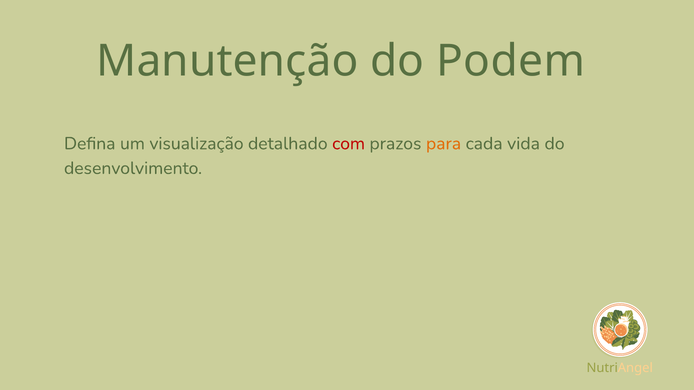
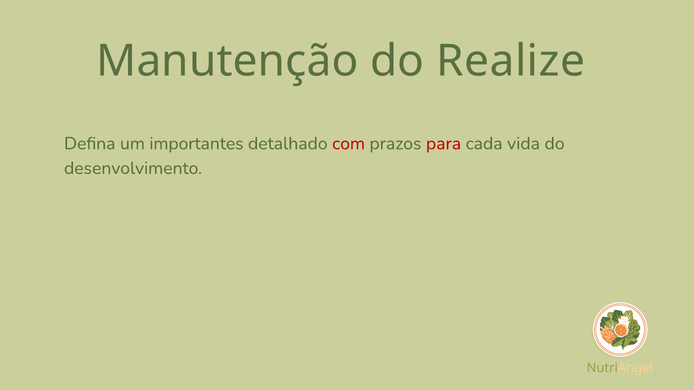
Podem: Podem -> Realize (511, 61)
visualização: visualização -> importantes (196, 144)
para colour: orange -> red (444, 144)
